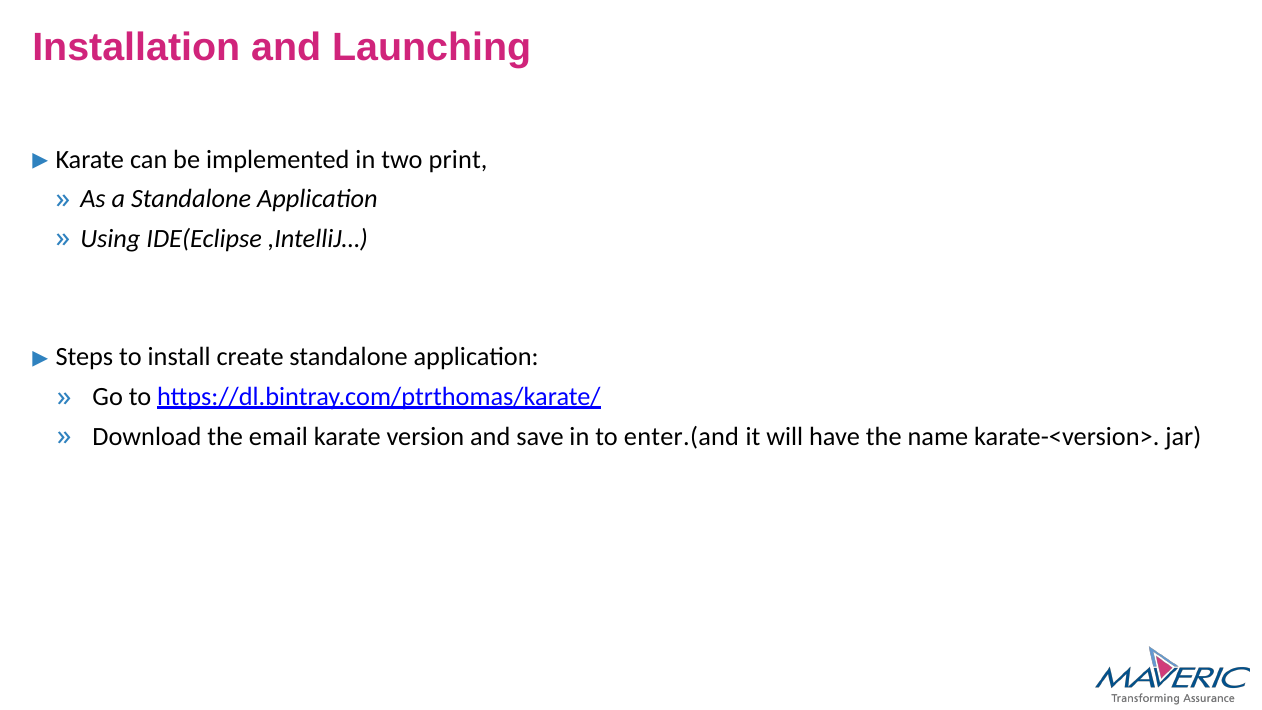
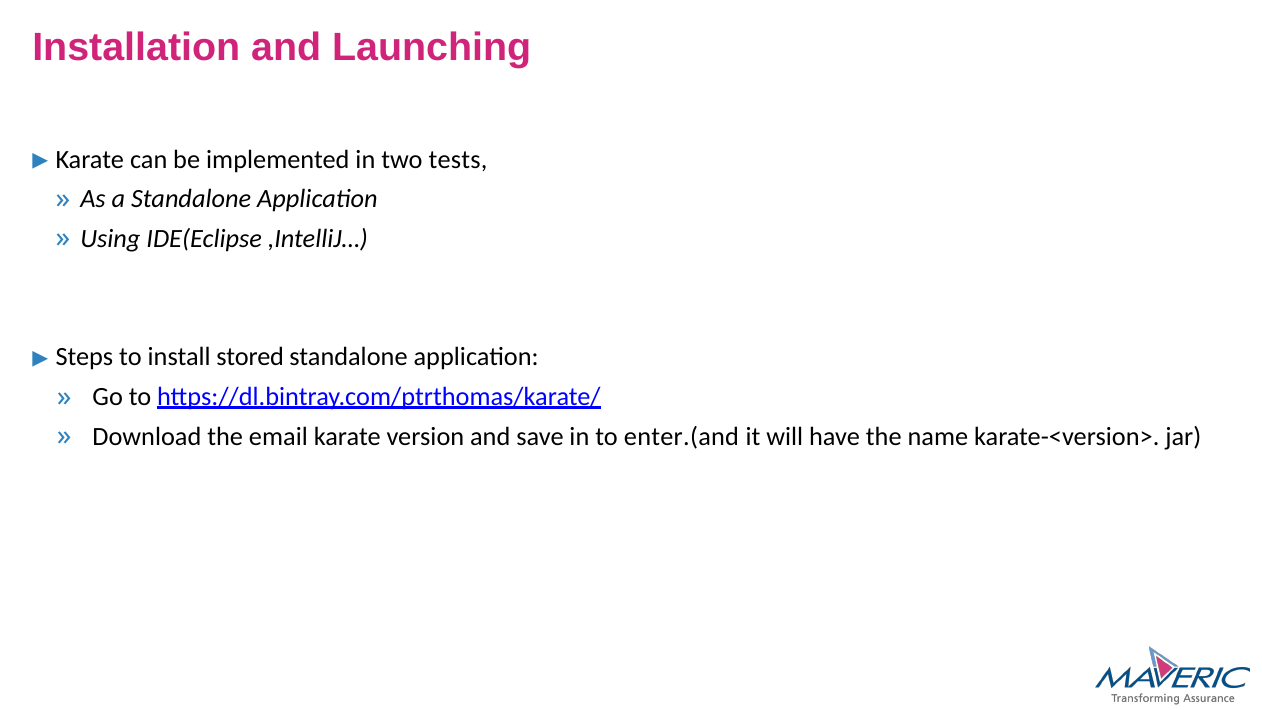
print: print -> tests (458, 160)
create: create -> stored (250, 357)
